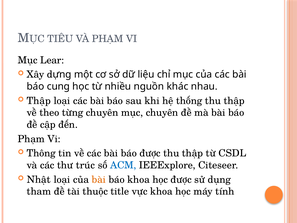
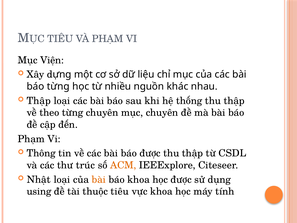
Lear: Lear -> Viện (52, 60)
báo cung: cung -> từng (58, 86)
ACM colour: blue -> orange (123, 165)
tham: tham -> using (39, 191)
thuộc title: title -> tiêu (120, 191)
